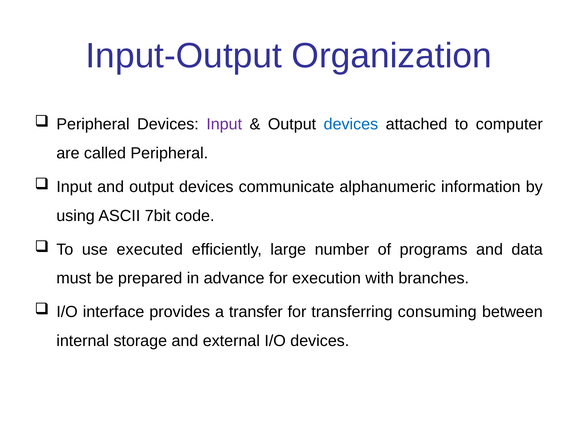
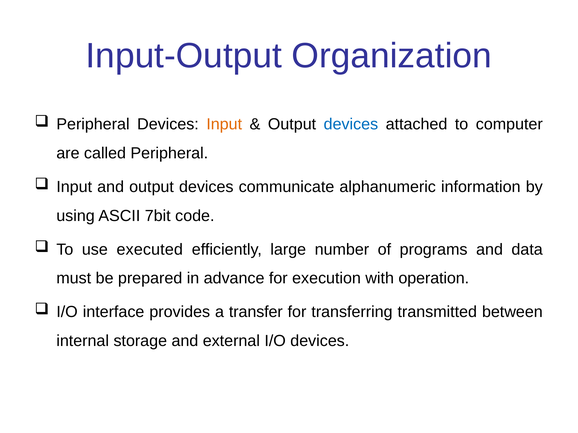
Input colour: purple -> orange (224, 124)
branches: branches -> operation (434, 279)
consuming: consuming -> transmitted (437, 312)
